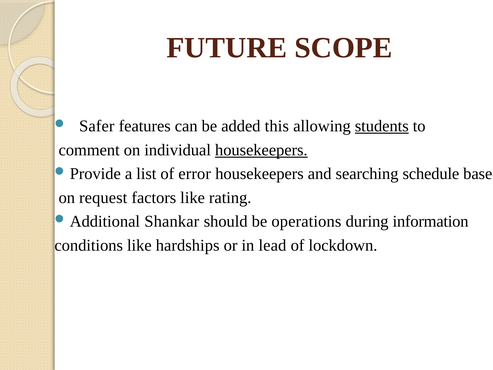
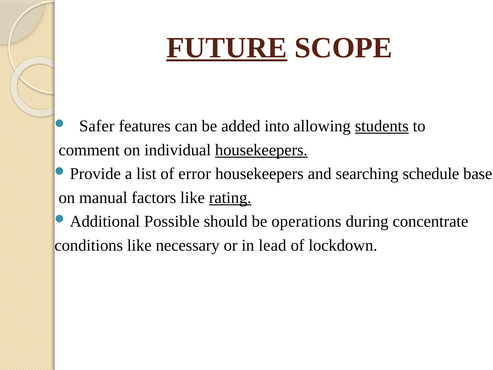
FUTURE underline: none -> present (227, 48)
this: this -> into (277, 126)
request: request -> manual (103, 198)
rating underline: none -> present (230, 198)
Shankar: Shankar -> Possible (172, 221)
information: information -> concentrate (430, 221)
hardships: hardships -> necessary (188, 245)
